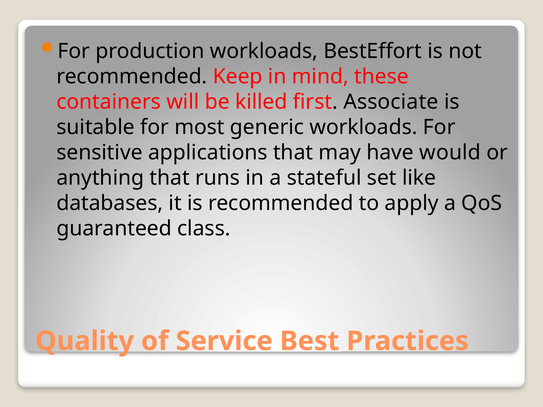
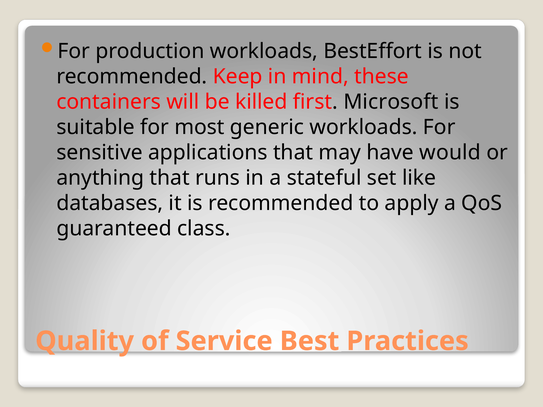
Associate: Associate -> Microsoft (391, 102)
